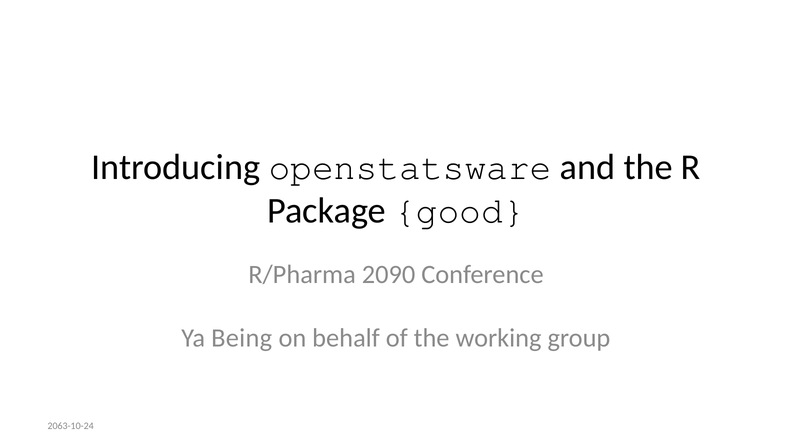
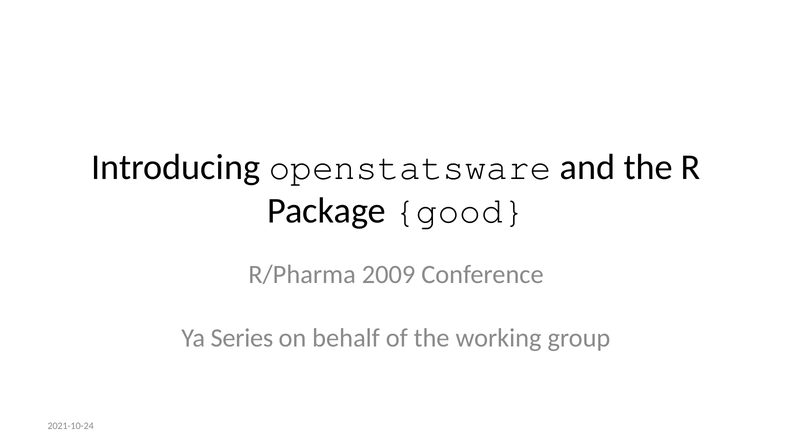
2090: 2090 -> 2009 (389, 274)
Being: Being -> Series (242, 337)
2063-10-24: 2063-10-24 -> 2021-10-24 (71, 425)
